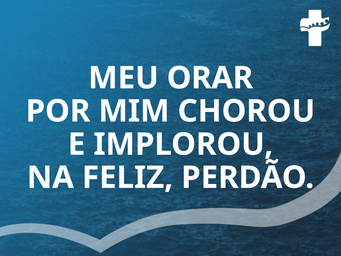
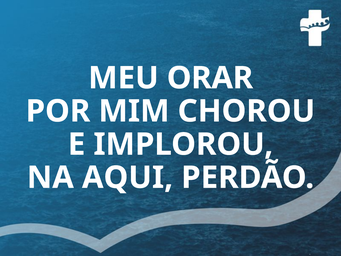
FELIZ: FELIZ -> AQUI (128, 177)
